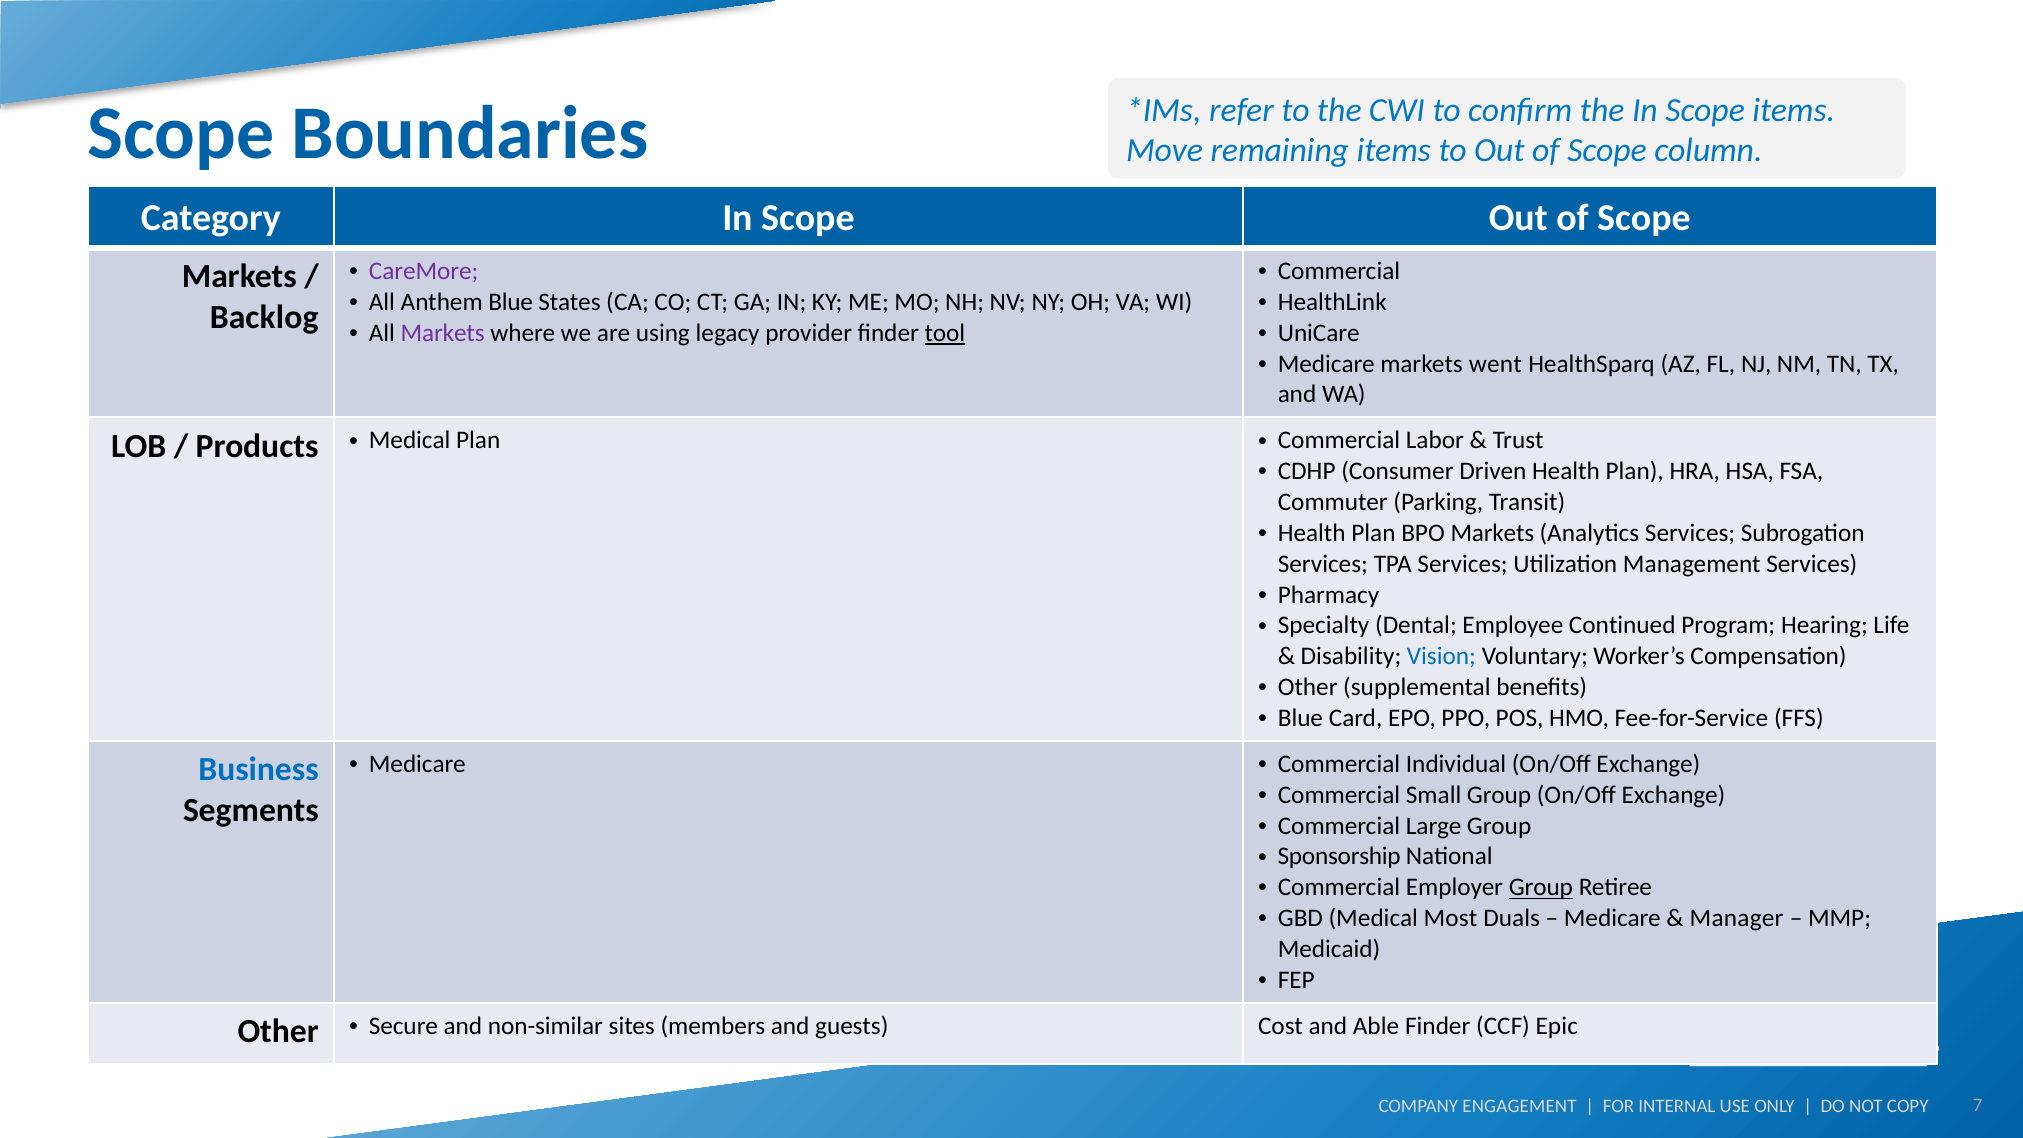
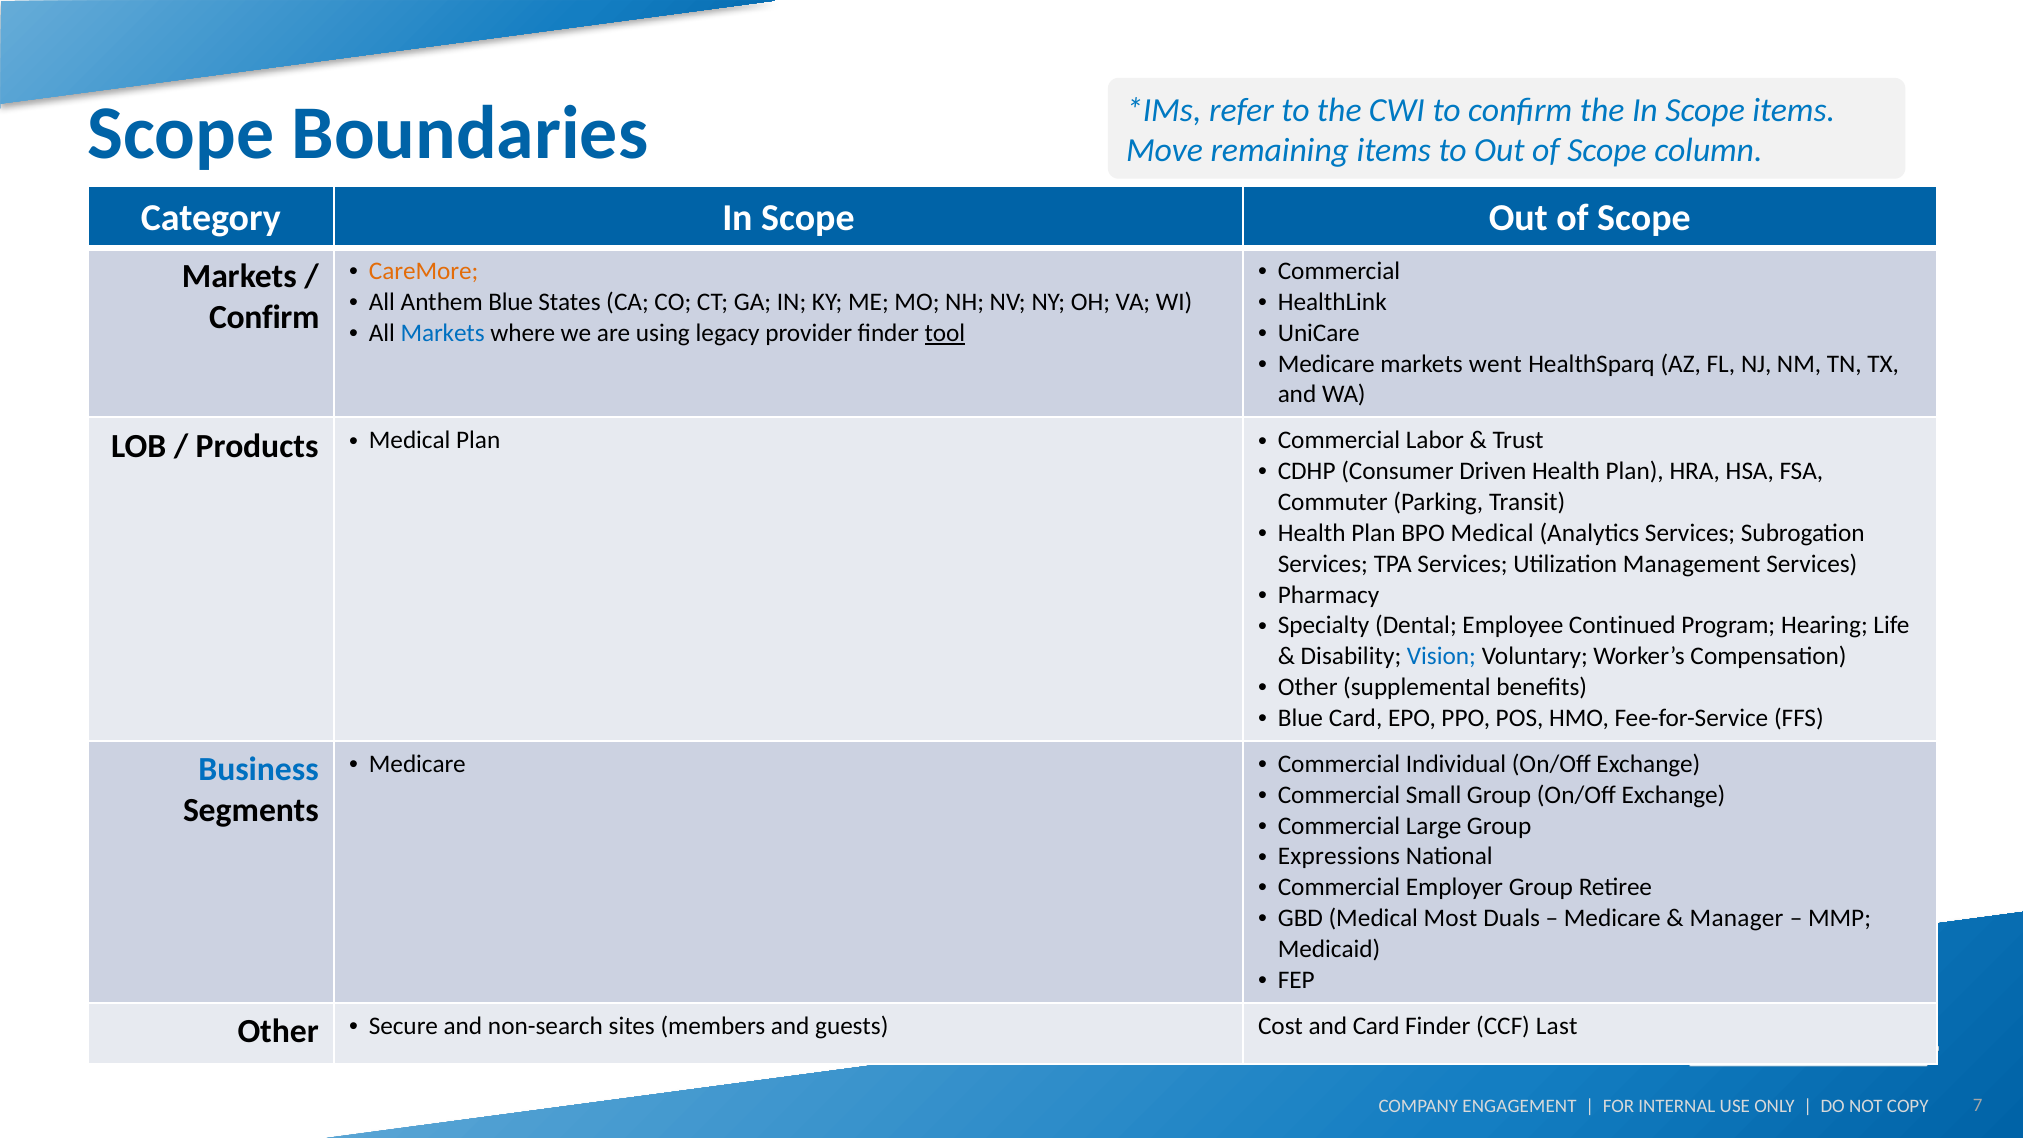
CareMore colour: purple -> orange (424, 271)
Backlog: Backlog -> Confirm (264, 318)
Markets colour: purple -> blue (443, 333)
BPO Markets: Markets -> Medical (1492, 533)
Sponsorship: Sponsorship -> Expressions (1339, 857)
Group underline: present -> none (1541, 888)
non-similar: non-similar -> non-search (545, 1026)
and Able: Able -> Card (1376, 1026)
Epic: Epic -> Last (1557, 1026)
